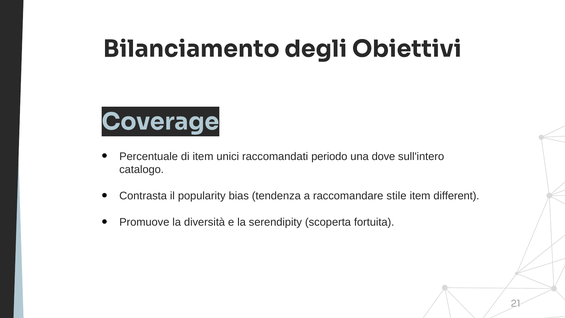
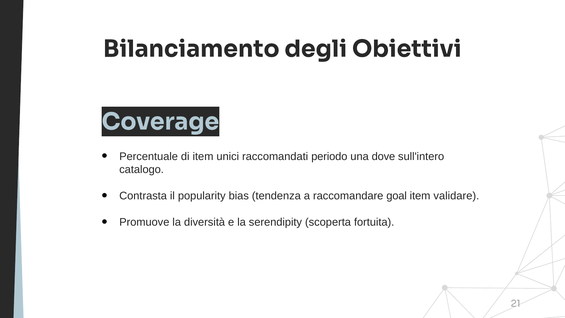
stile: stile -> goal (397, 196)
different: different -> validare (456, 196)
